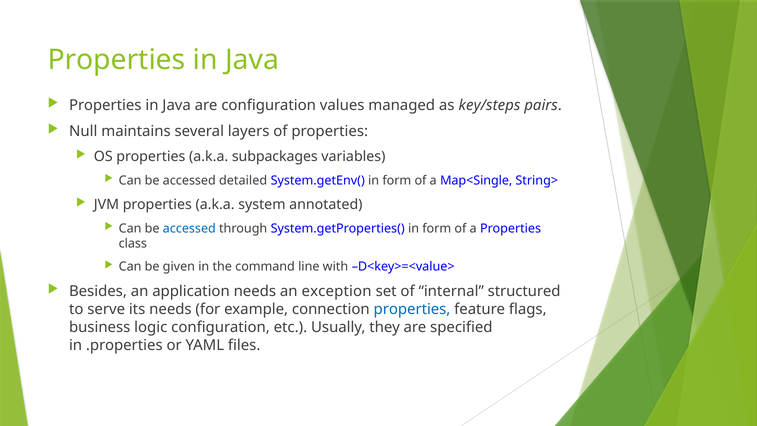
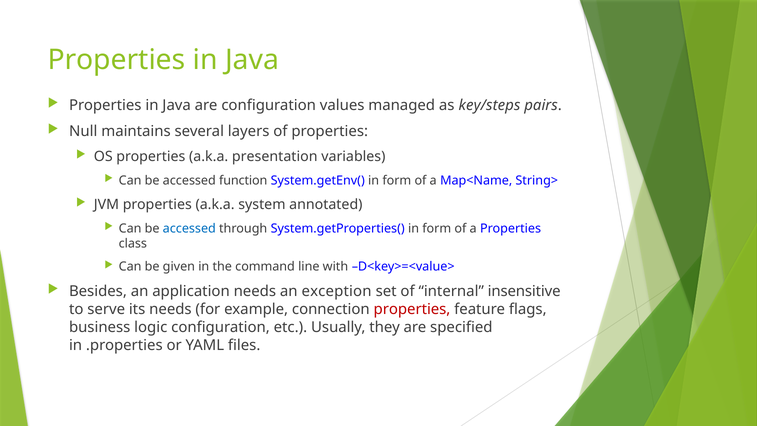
subpackages: subpackages -> presentation (275, 157)
detailed: detailed -> function (243, 180)
Map<Single: Map<Single -> Map<Name (476, 180)
structured: structured -> insensitive (524, 291)
properties colour: blue -> red (412, 309)
